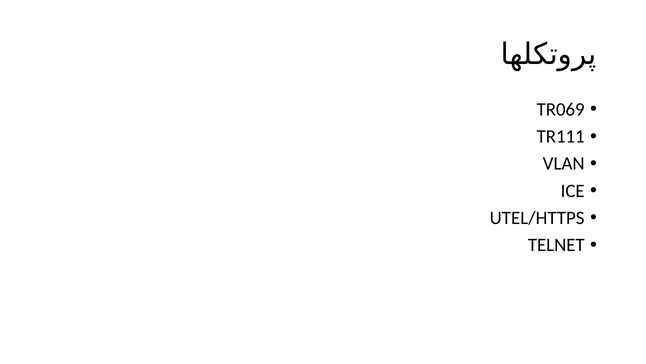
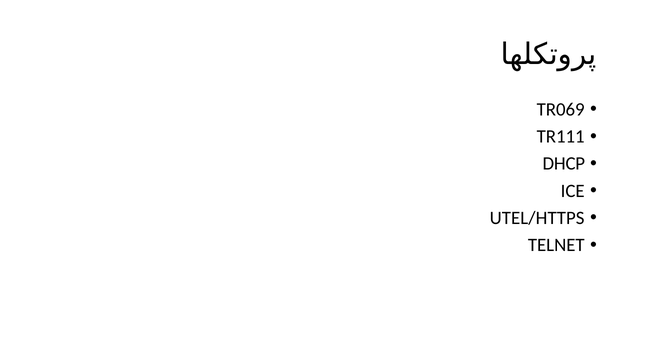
VLAN: VLAN -> DHCP (564, 163)
